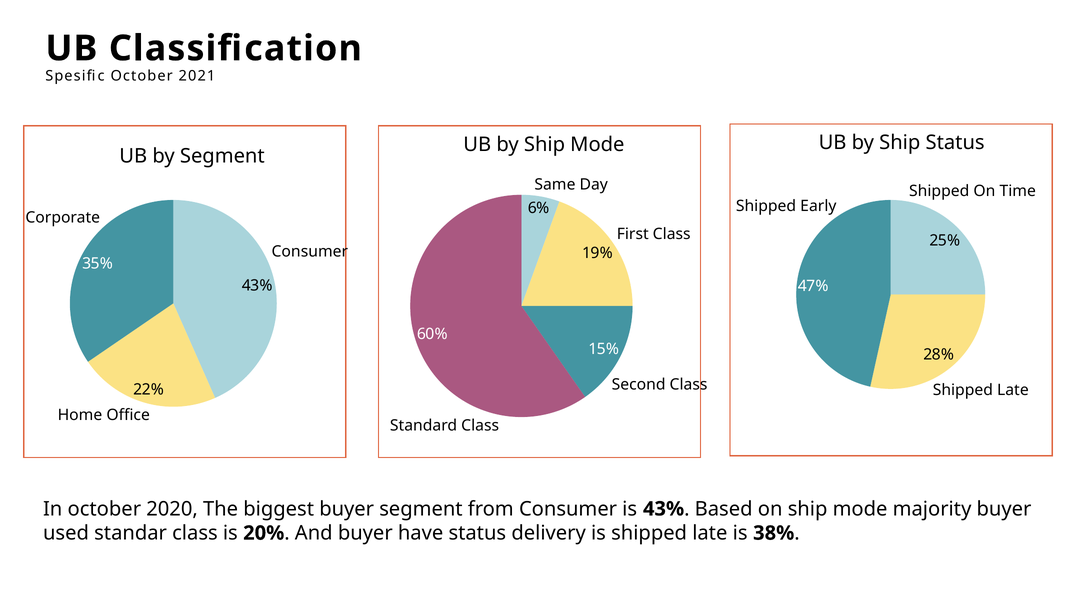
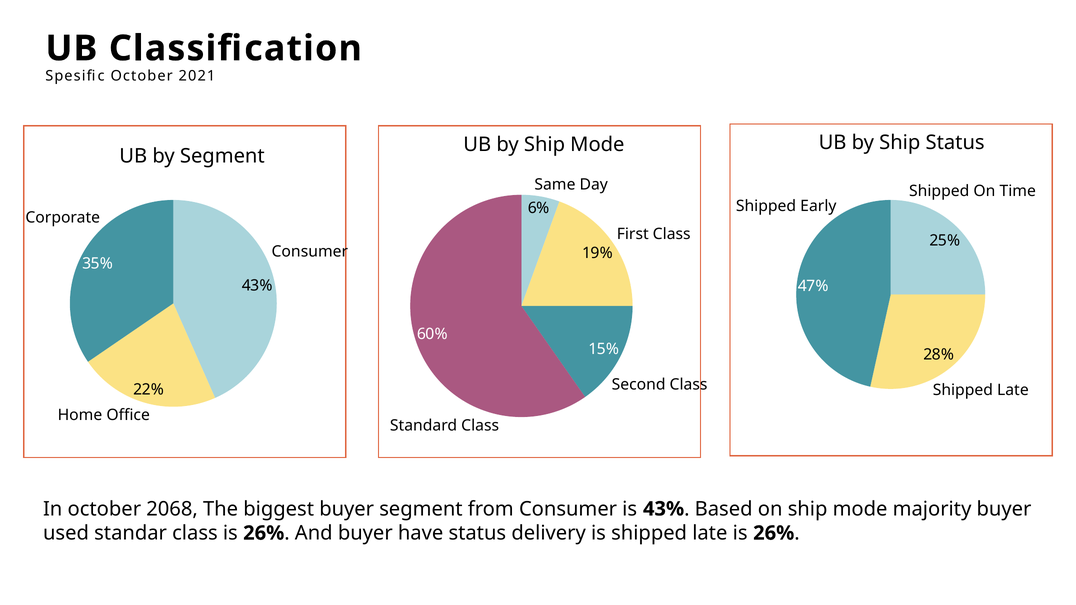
2020: 2020 -> 2068 (172, 509)
class is 20%: 20% -> 26% (264, 533)
late is 38%: 38% -> 26% (774, 533)
